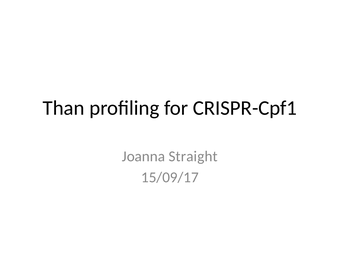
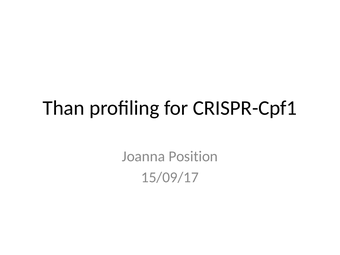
Straight: Straight -> Position (193, 156)
